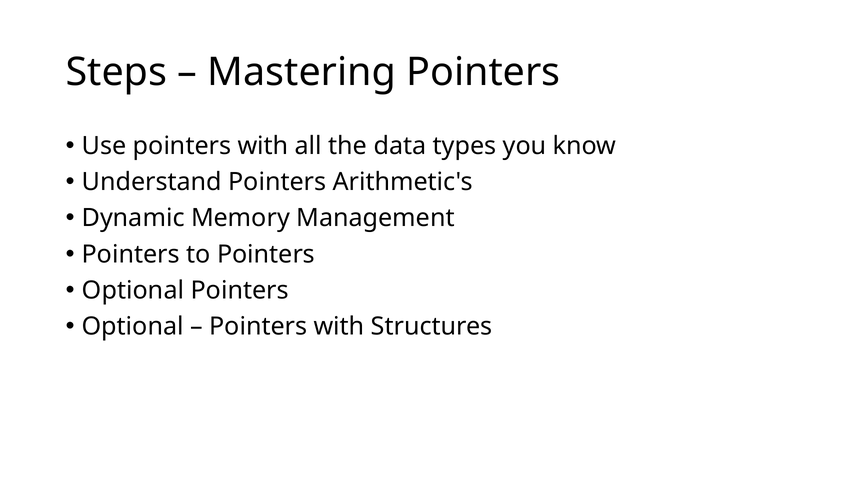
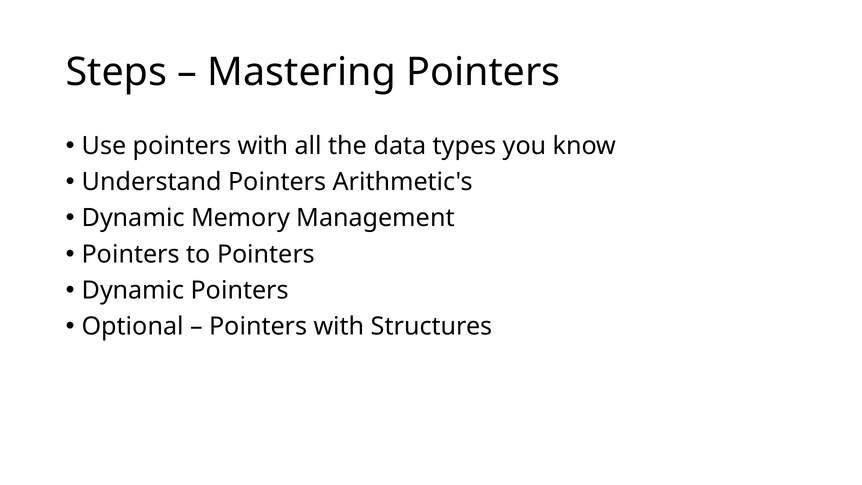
Optional: Optional -> Dynamic (133, 290)
